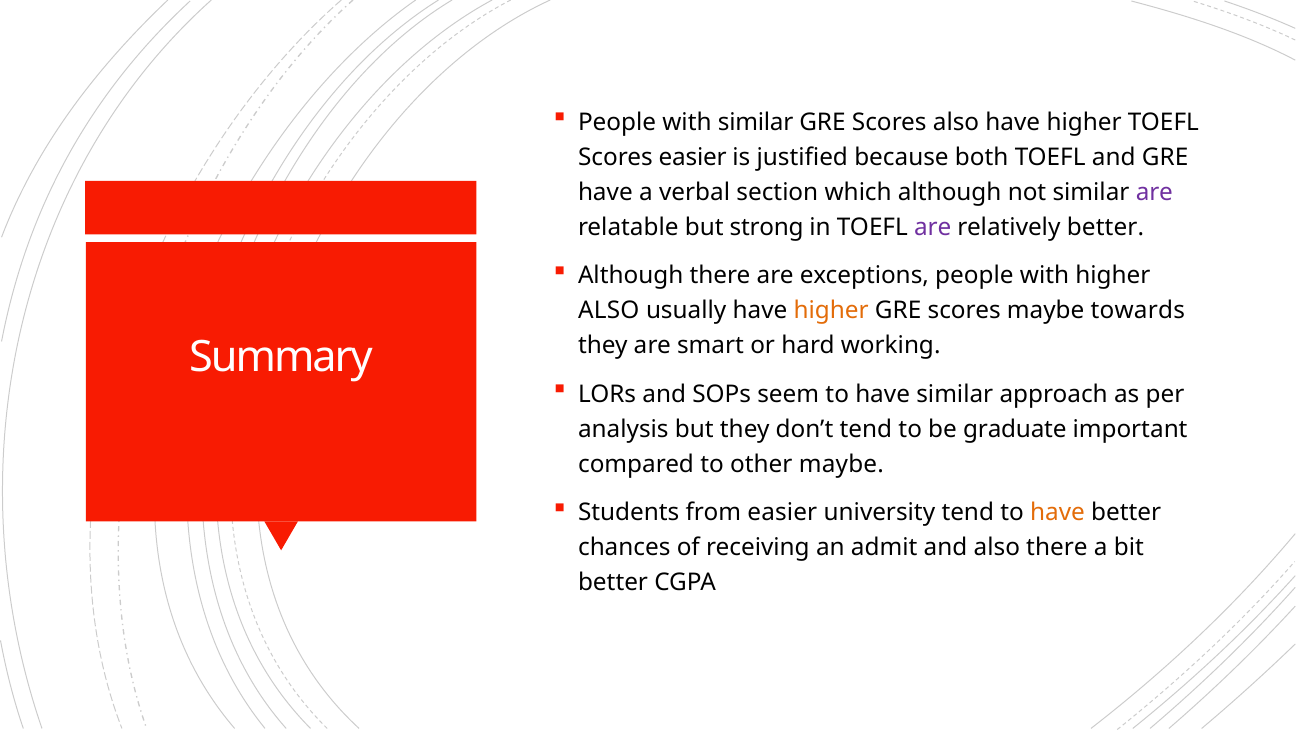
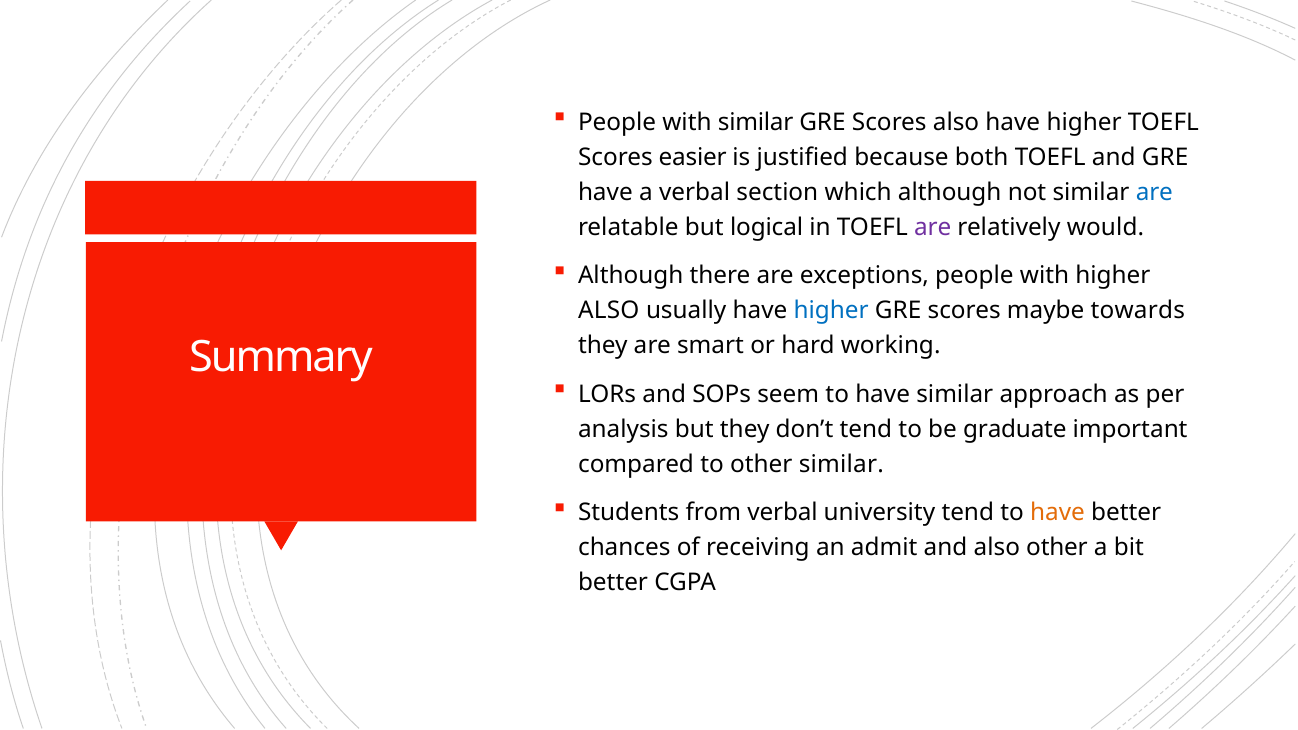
are colour: purple -> blue (1154, 192)
strong: strong -> logical (767, 227)
relatively better: better -> would (1106, 227)
higher colour: orange -> blue (831, 311)
other maybe: maybe -> similar (841, 464)
from easier: easier -> verbal (782, 513)
also there: there -> other (1057, 548)
